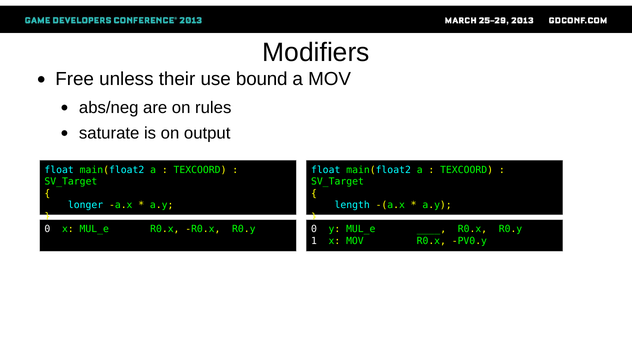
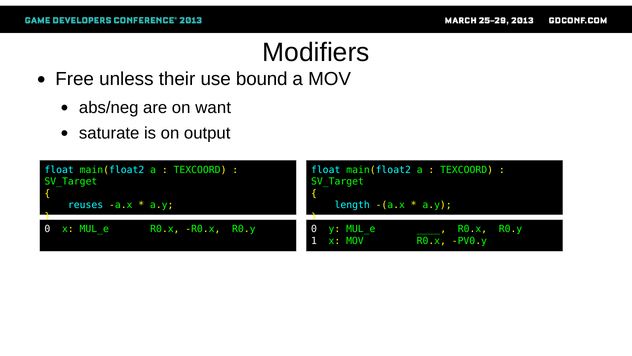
rules: rules -> want (213, 107)
longer: longer -> reuses (86, 205)
